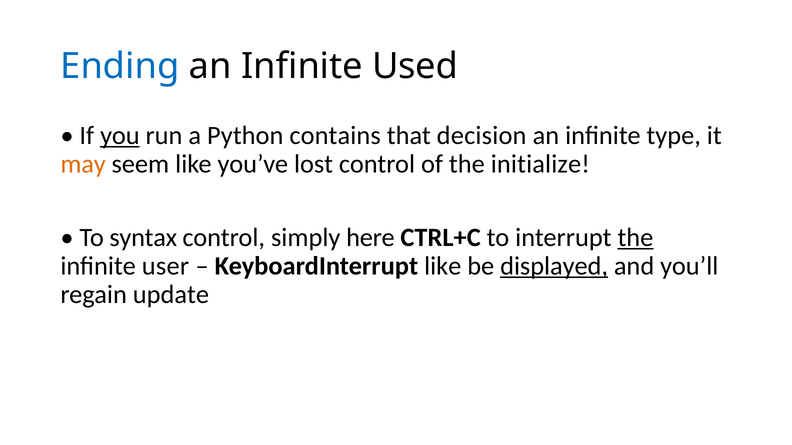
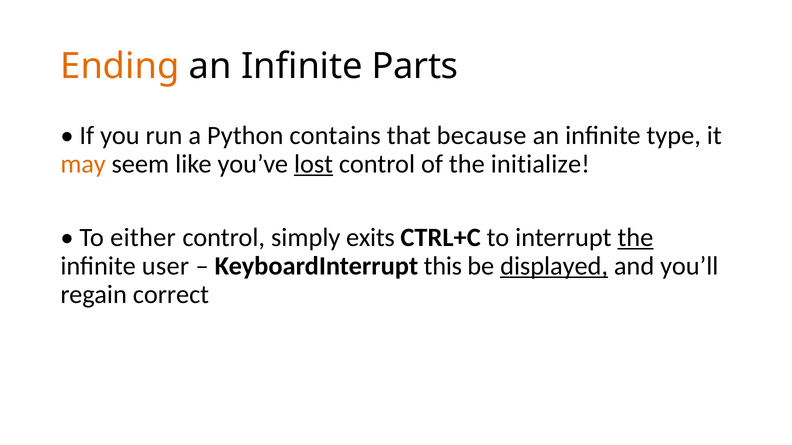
Ending colour: blue -> orange (120, 67)
Used: Used -> Parts (415, 67)
you underline: present -> none (120, 136)
decision: decision -> because (482, 136)
lost underline: none -> present (314, 164)
syntax: syntax -> either (143, 238)
here: here -> exits (370, 238)
KeyboardInterrupt like: like -> this (443, 266)
update: update -> correct (171, 295)
